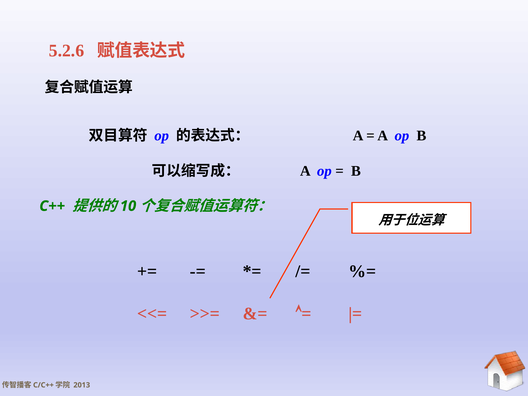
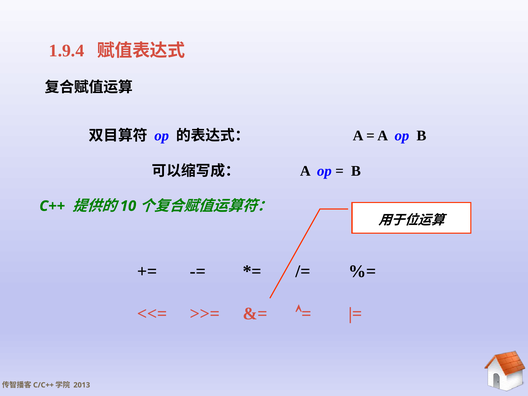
5.2.6: 5.2.6 -> 1.9.4 (67, 51)
